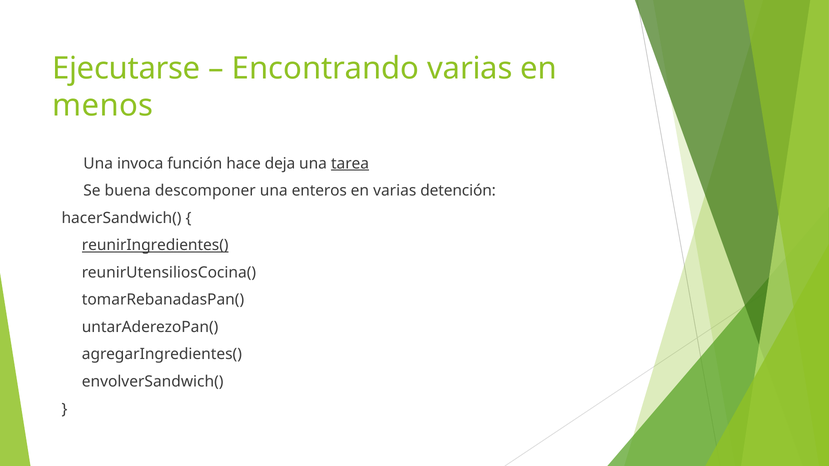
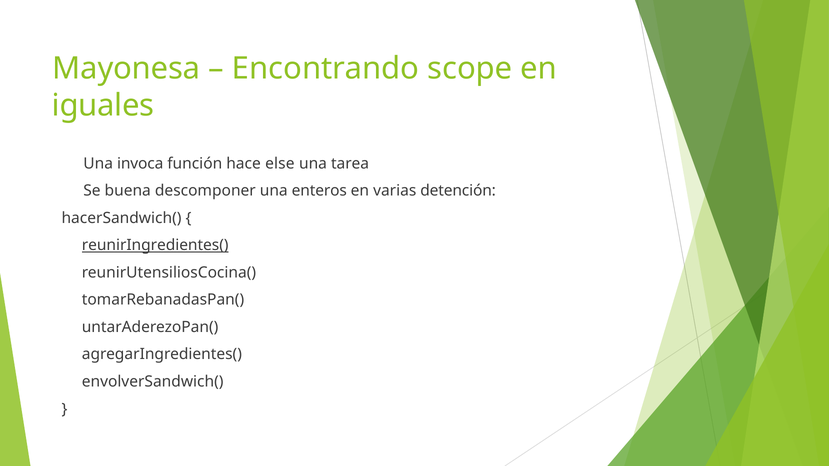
Ejecutarse: Ejecutarse -> Mayonesa (126, 68)
Encontrando varias: varias -> scope (470, 68)
menos: menos -> iguales (103, 106)
deja: deja -> else (280, 164)
tarea underline: present -> none (350, 164)
